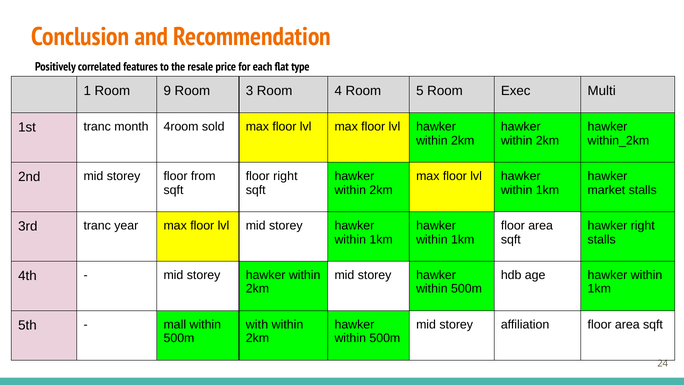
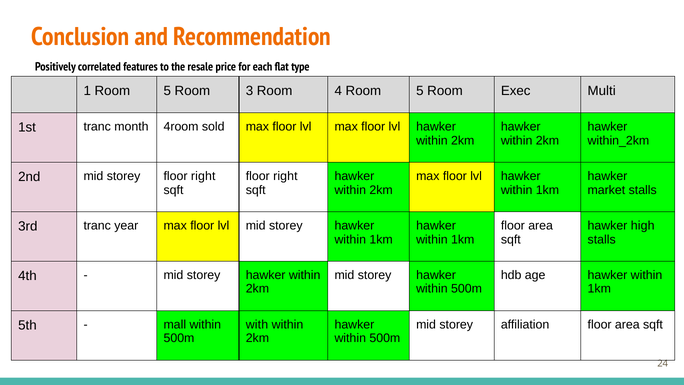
1 Room 9: 9 -> 5 (167, 91)
storey floor from: from -> right (203, 176)
hawker right: right -> high (643, 226)
